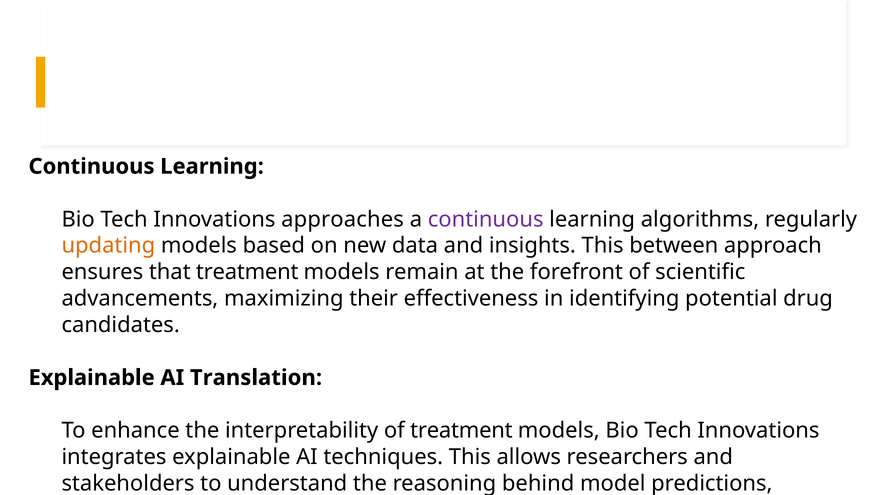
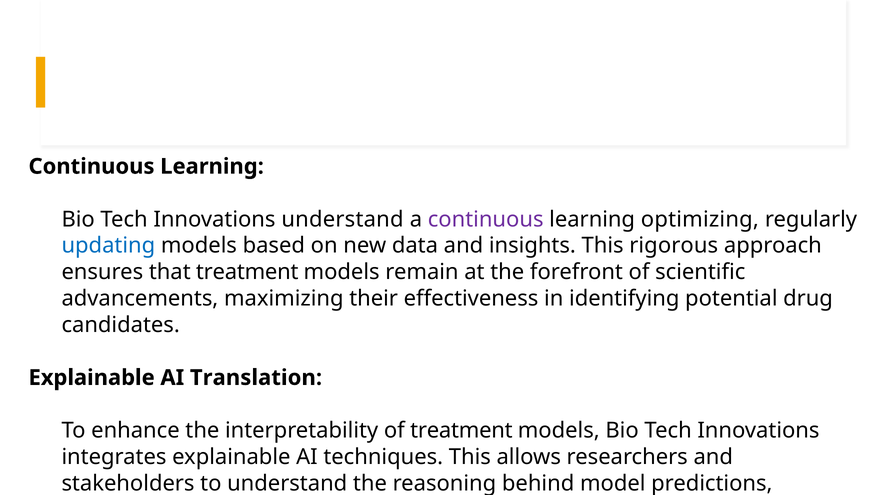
Innovations approaches: approaches -> understand (343, 219)
algorithms: algorithms -> optimizing (700, 219)
updating colour: orange -> blue (108, 246)
between: between -> rigorous (674, 246)
